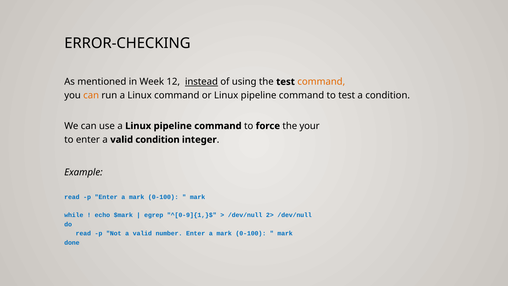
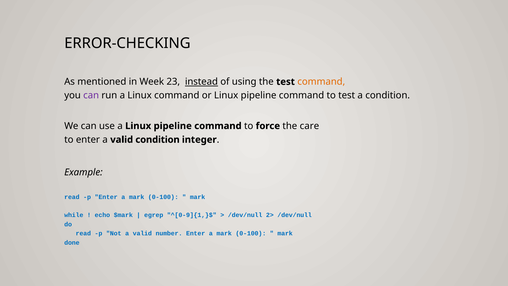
12: 12 -> 23 (173, 82)
can colour: orange -> purple (91, 95)
your: your -> care (309, 126)
